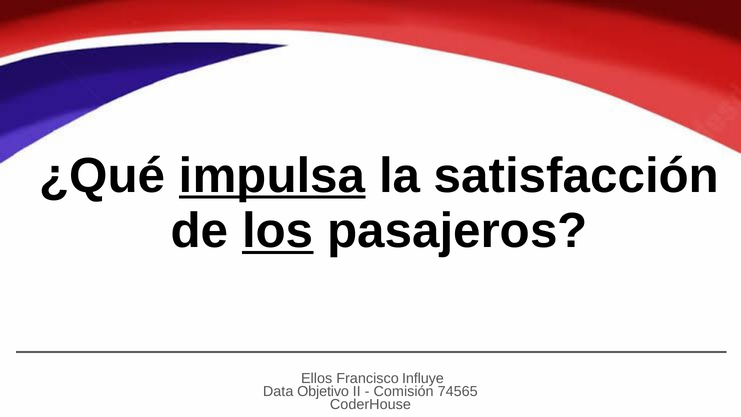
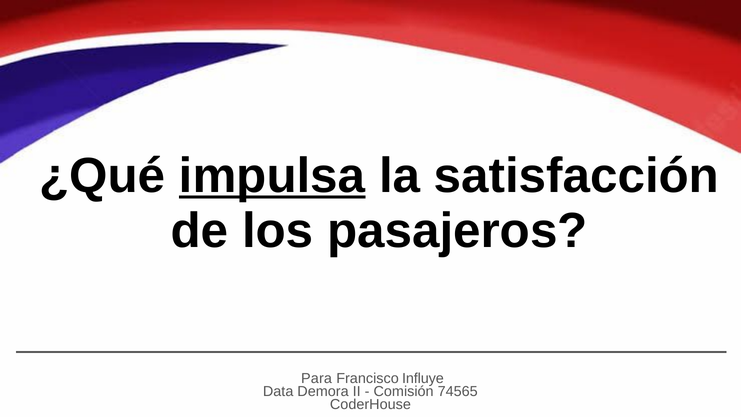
los underline: present -> none (278, 231)
Ellos: Ellos -> Para (317, 379)
Objetivo: Objetivo -> Demora (323, 392)
